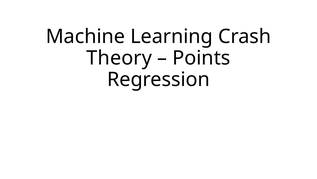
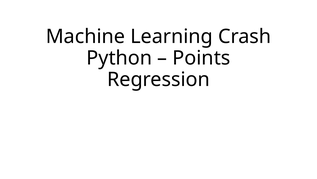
Theory: Theory -> Python (119, 58)
